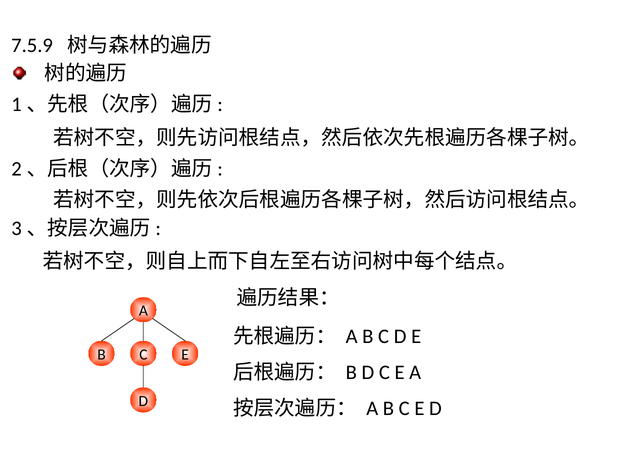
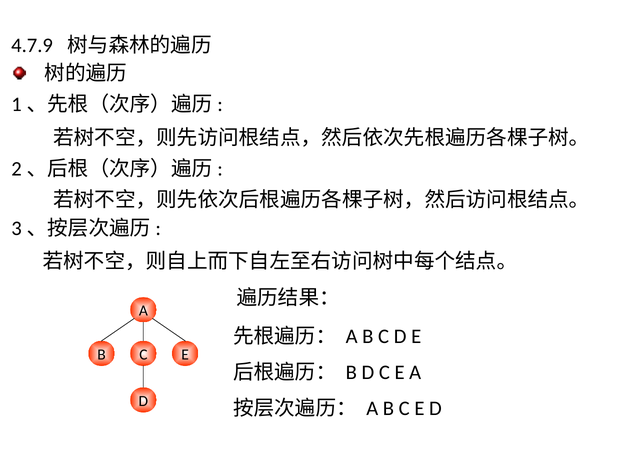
7.5.9: 7.5.9 -> 4.7.9 (32, 45)
